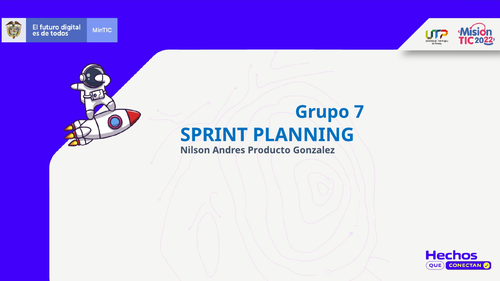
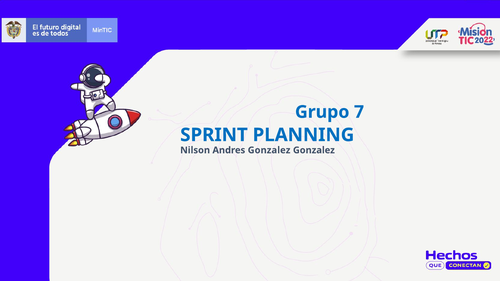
Andres Producto: Producto -> Gonzalez (269, 150)
